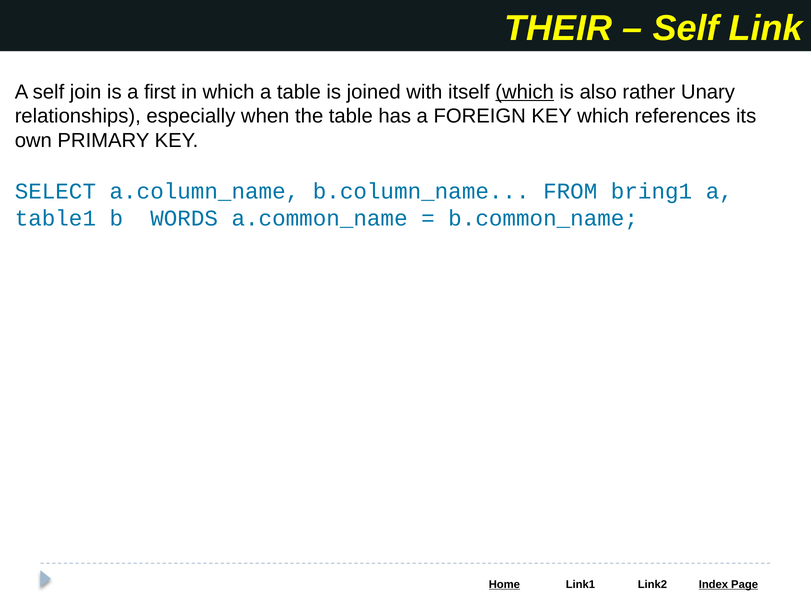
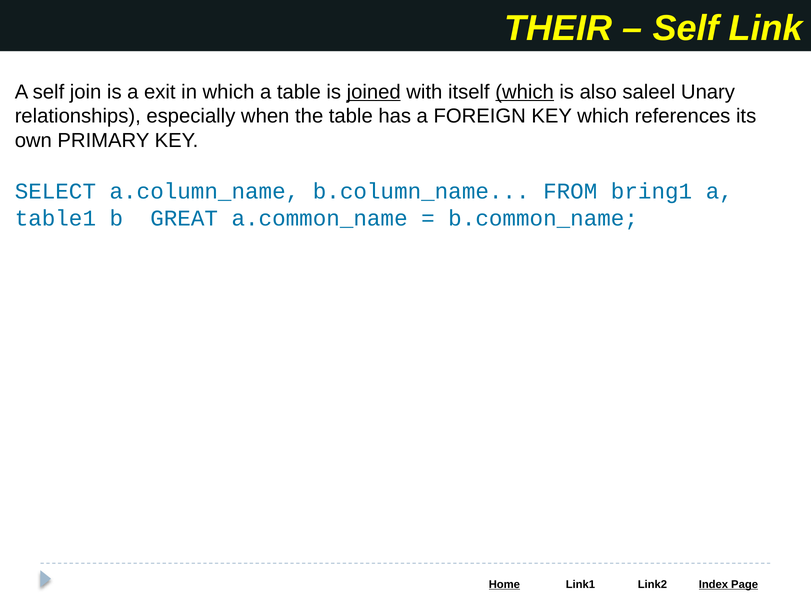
first: first -> exit (160, 92)
joined underline: none -> present (374, 92)
rather: rather -> saleel (649, 92)
WORDS: WORDS -> GREAT (184, 219)
